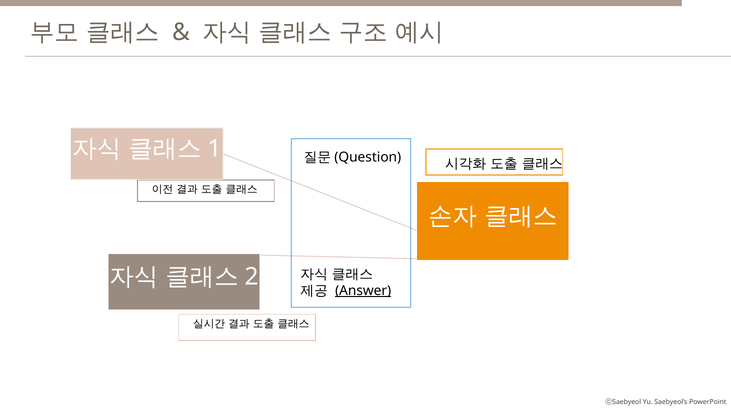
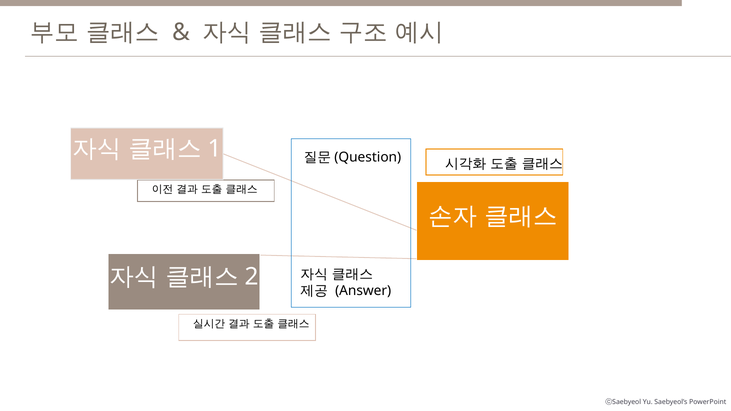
Answer underline: present -> none (363, 291)
